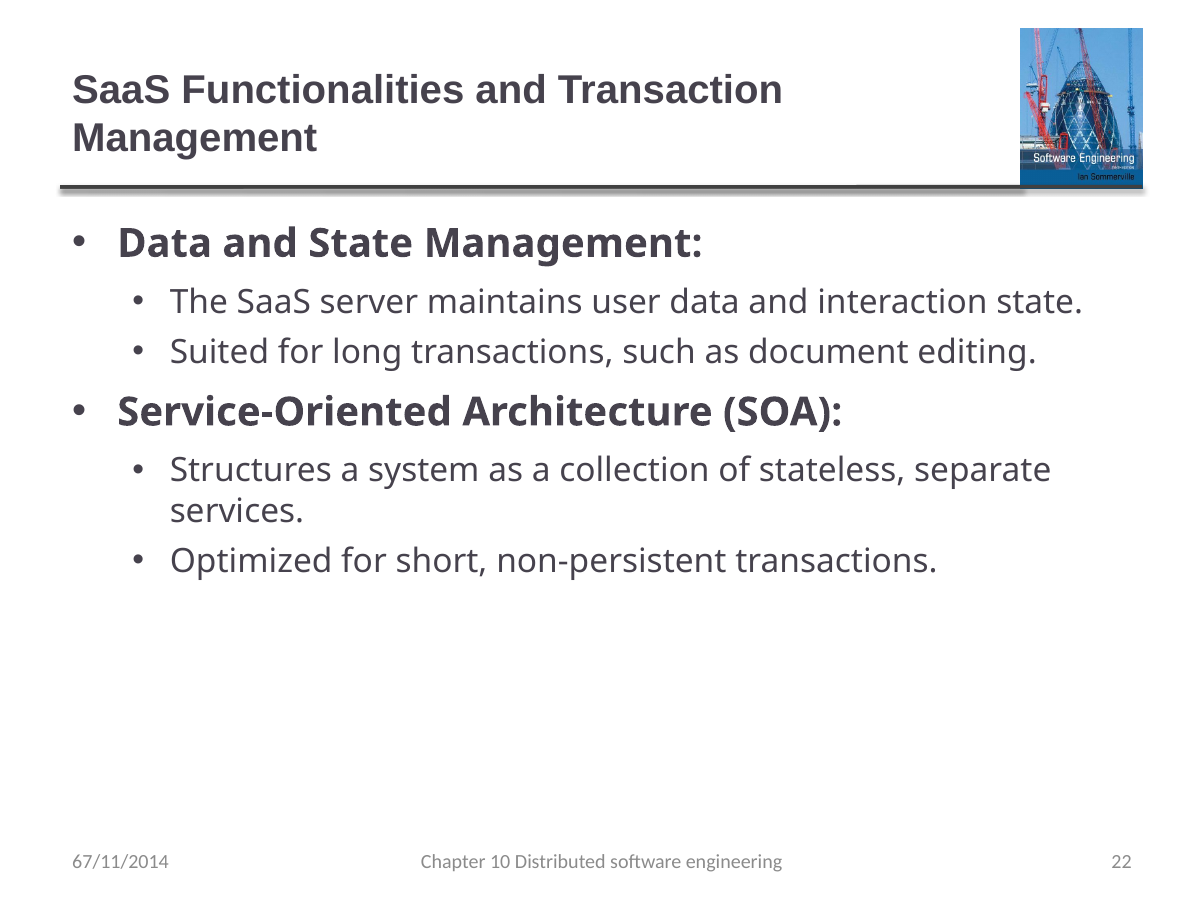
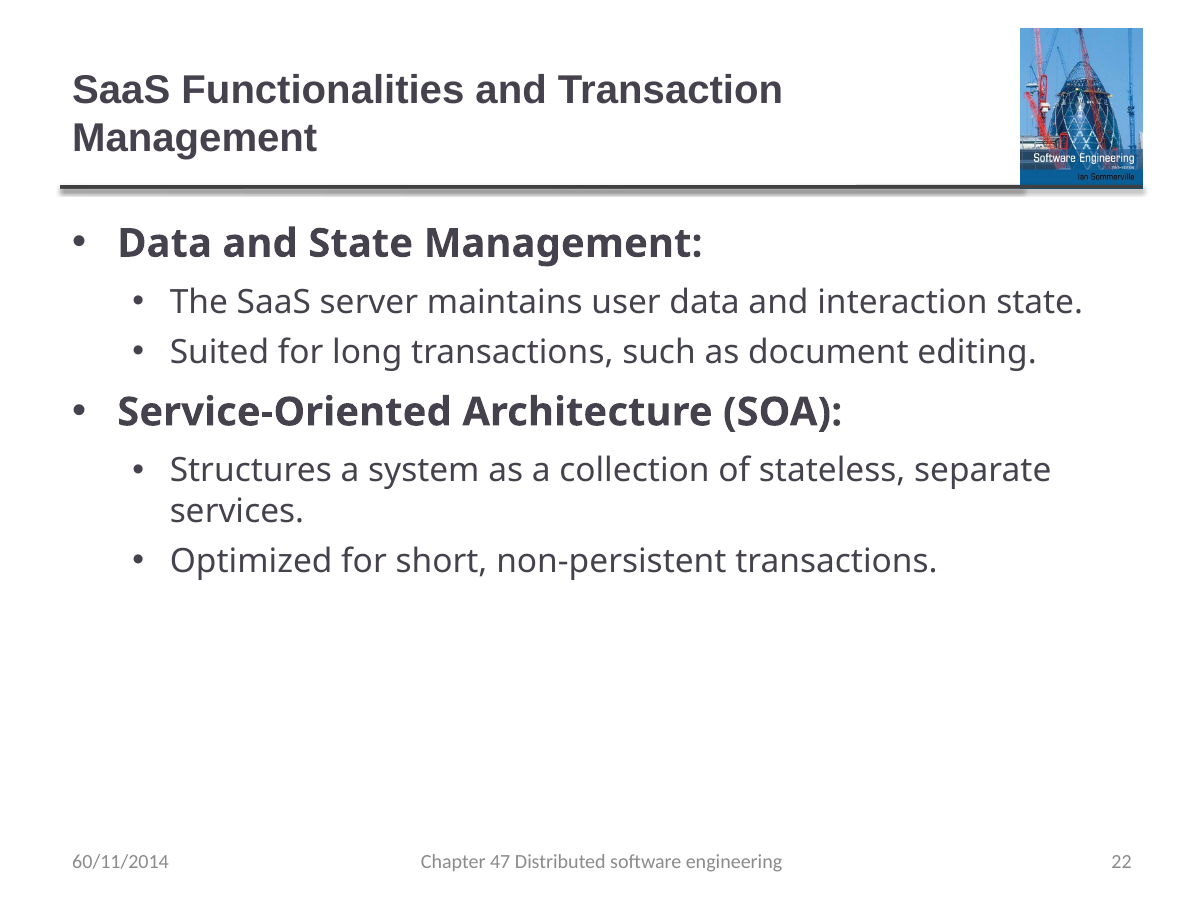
10: 10 -> 47 (500, 862)
67/11/2014: 67/11/2014 -> 60/11/2014 (121, 862)
